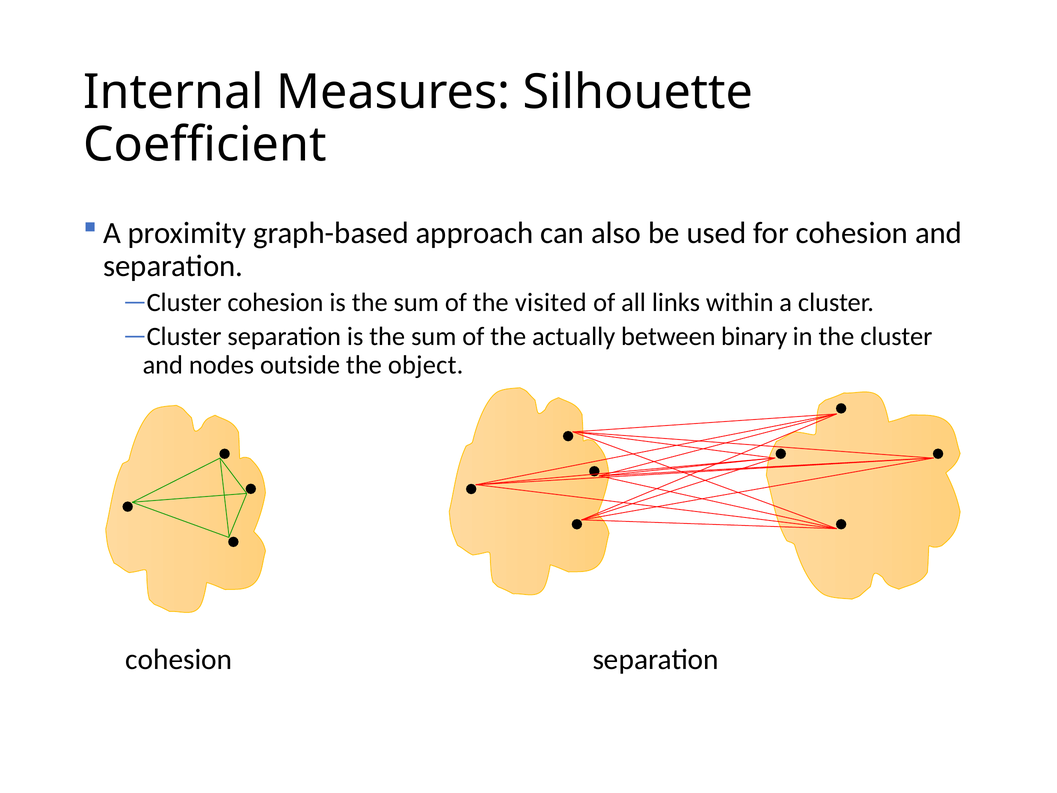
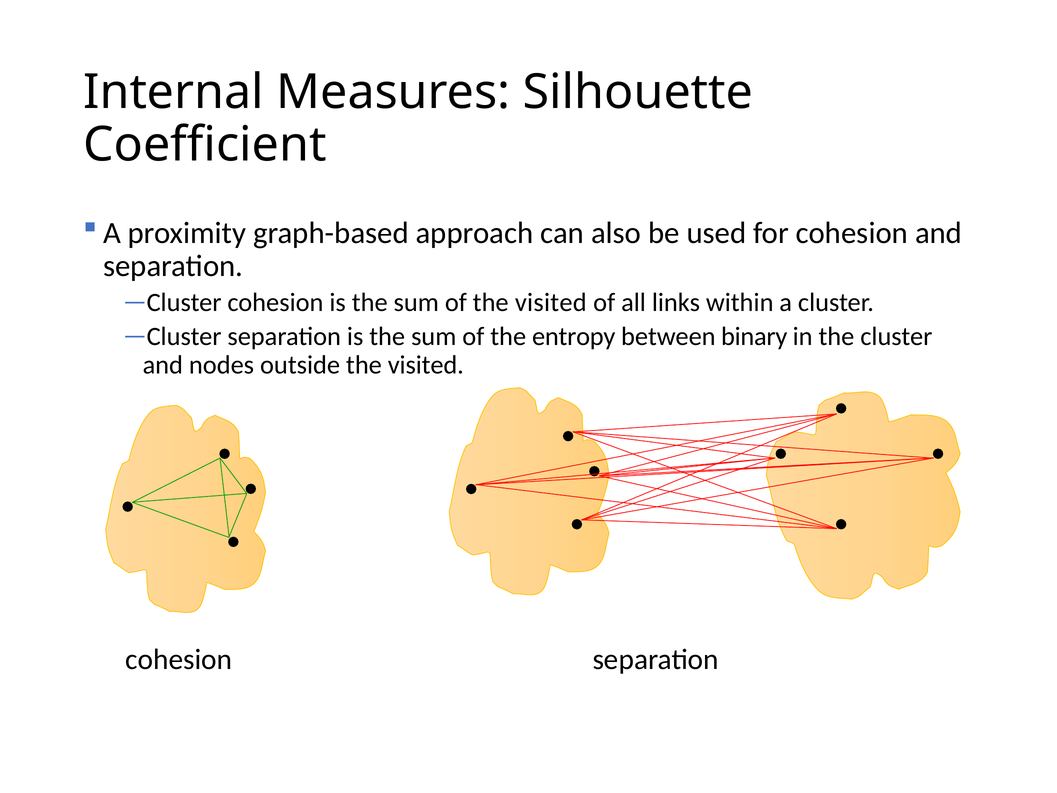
actually: actually -> entropy (574, 337)
outside the object: object -> visited (426, 365)
